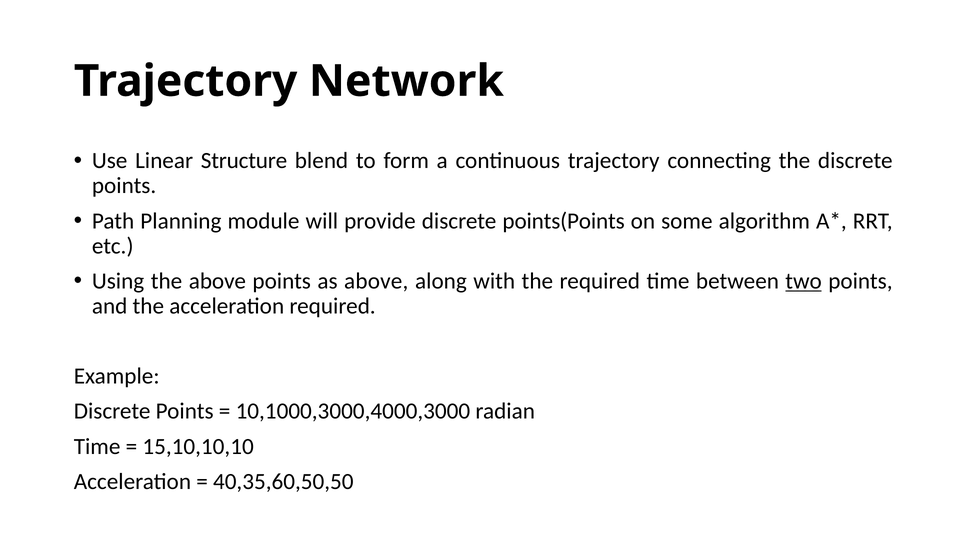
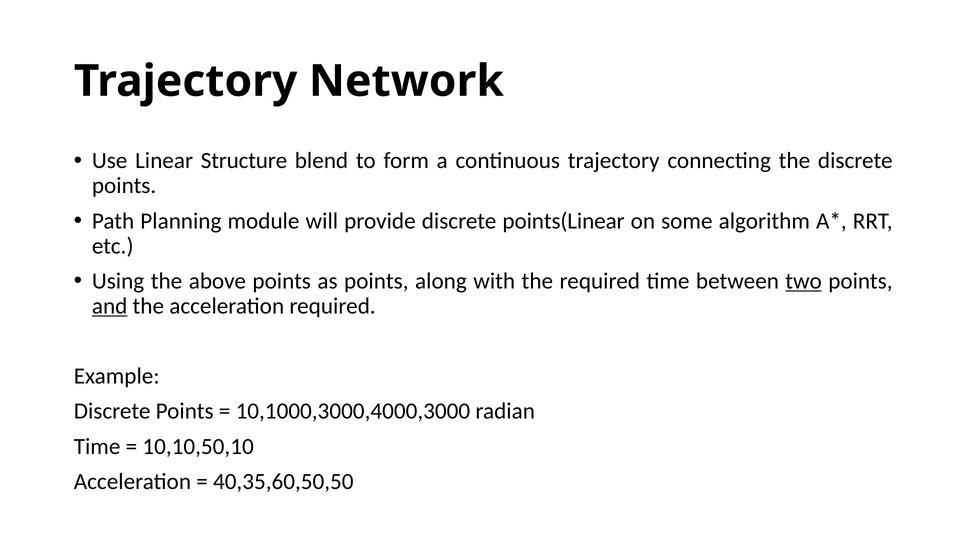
points(Points: points(Points -> points(Linear (564, 221)
as above: above -> points (376, 281)
and underline: none -> present (110, 306)
15,10,10,10: 15,10,10,10 -> 10,10,50,10 (198, 447)
